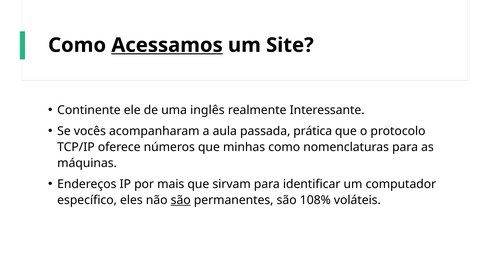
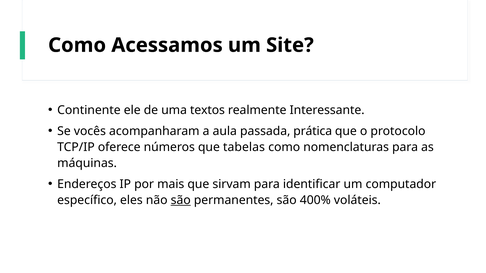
Acessamos underline: present -> none (167, 45)
inglês: inglês -> textos (207, 110)
minhas: minhas -> tabelas (244, 147)
108%: 108% -> 400% (315, 200)
